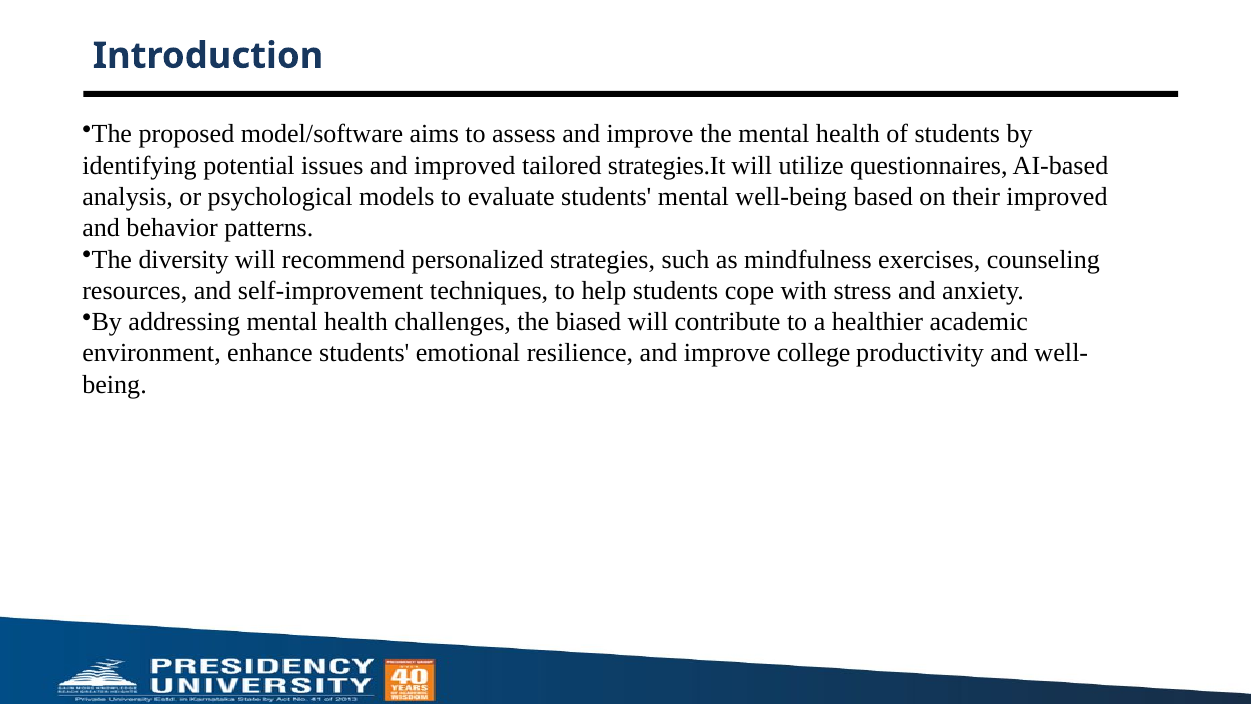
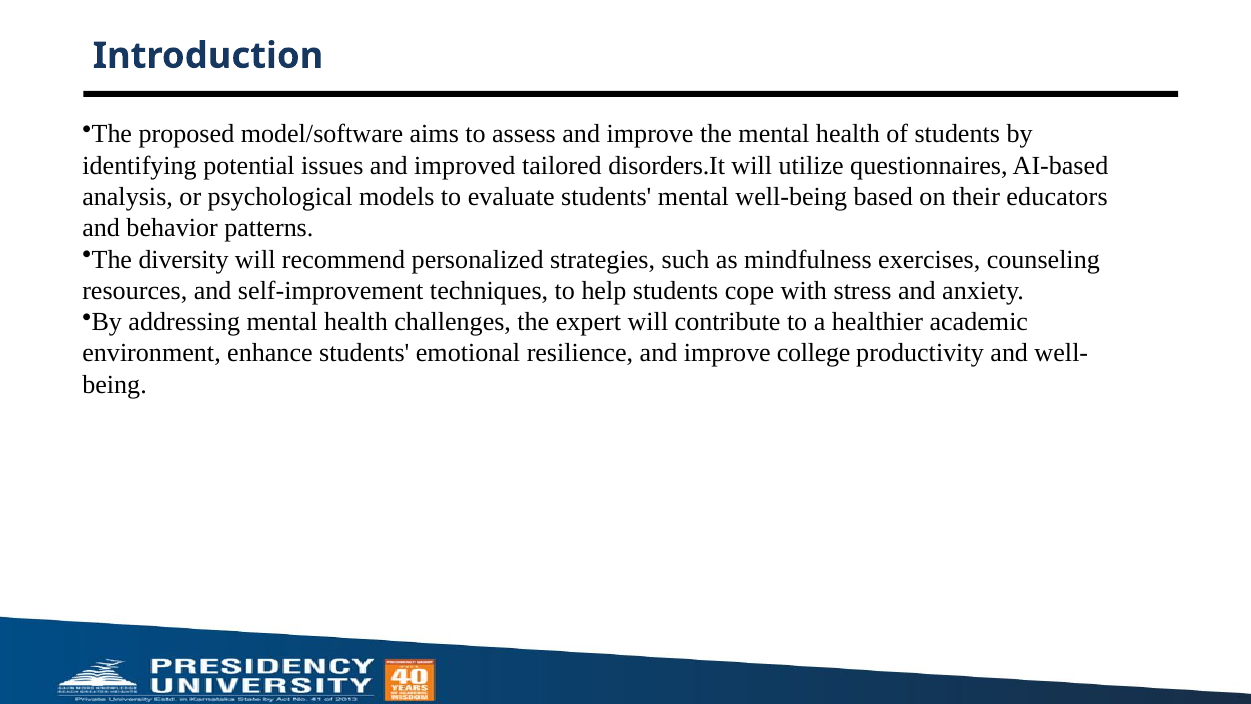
strategies.It: strategies.It -> disorders.It (667, 165)
their improved: improved -> educators (1057, 197)
biased: biased -> expert (588, 322)
